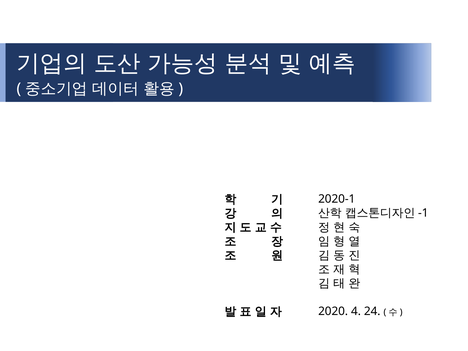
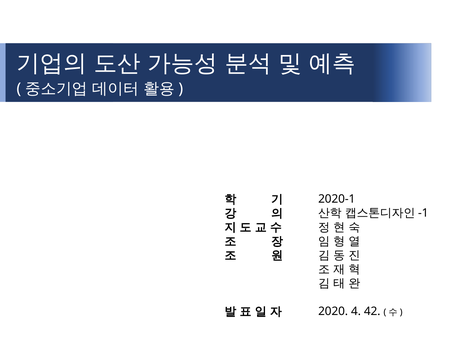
24: 24 -> 42 (372, 311)
